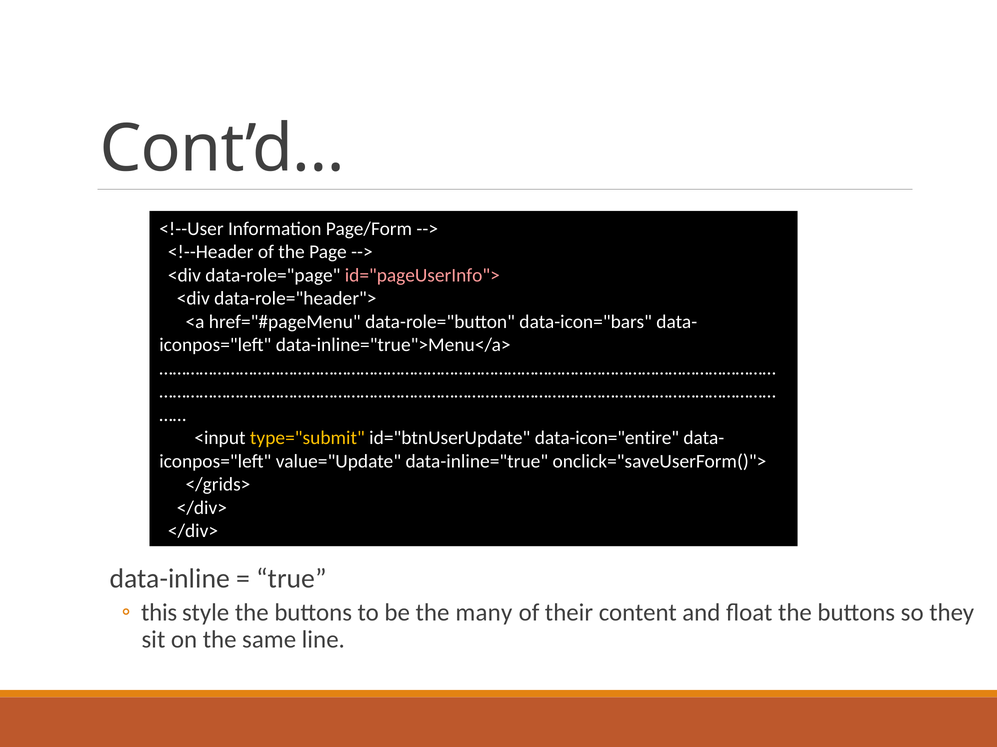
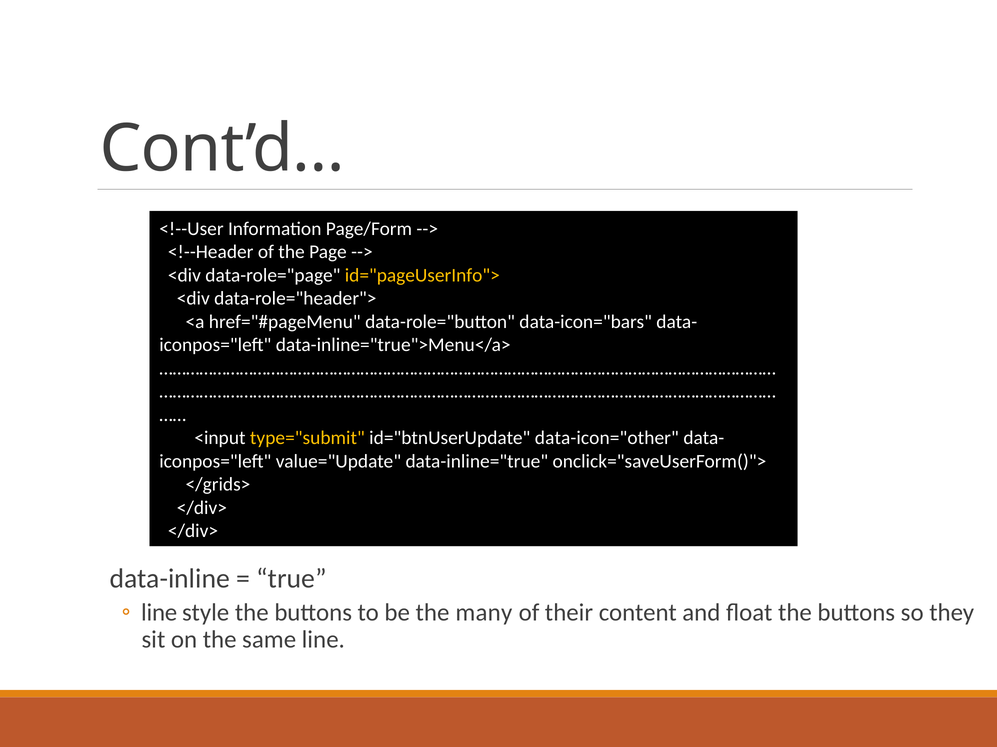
id="pageUserInfo"> colour: pink -> yellow (422, 276)
data-icon="entire: data-icon="entire -> data-icon="other (607, 439)
this: this -> line (159, 613)
